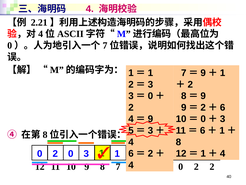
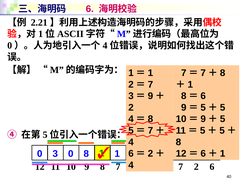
4: 4 -> 6 (90, 9)
4: 4 -> 1 (41, 34)
7: 7 -> 4 (105, 45)
9: 9 -> 7 (203, 73)
1: 1 -> 8 (223, 73)
3: 3 -> 7 (150, 84)
2: 2 -> 1 (190, 84)
0: 0 -> 9 (150, 96)
9: 9 -> 6 (203, 96)
2: 2 -> 5 (203, 107)
6: 6 -> 5 (223, 107)
9: 9 -> 8 (150, 119)
0: 0 -> 9 (203, 119)
3: 3 -> 5 (223, 119)
3: 3 -> 7 (150, 130)
6: 6 -> 5 (203, 130)
1: 1 -> 5 (222, 130)
8: 8 -> 5 (45, 134)
1: 1 -> 6 (203, 153)
4: 4 -> 1 (223, 153)
2: 2 -> 3 (55, 153)
0 3: 3 -> 8 (86, 153)
0: 0 -> 7 (181, 166)
2 2: 2 -> 6 (212, 166)
